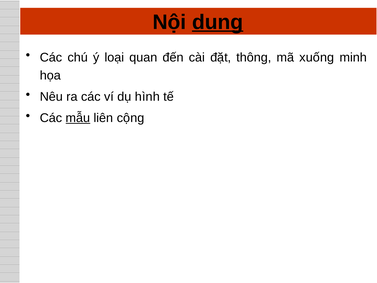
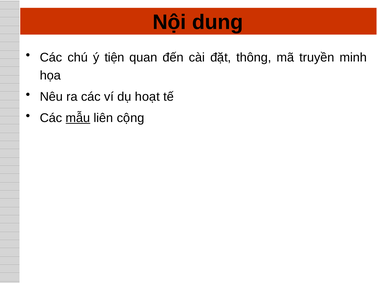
dung underline: present -> none (218, 22)
loại: loại -> tiện (114, 57)
xuống: xuống -> truyền (317, 57)
hình: hình -> hoạt (147, 97)
